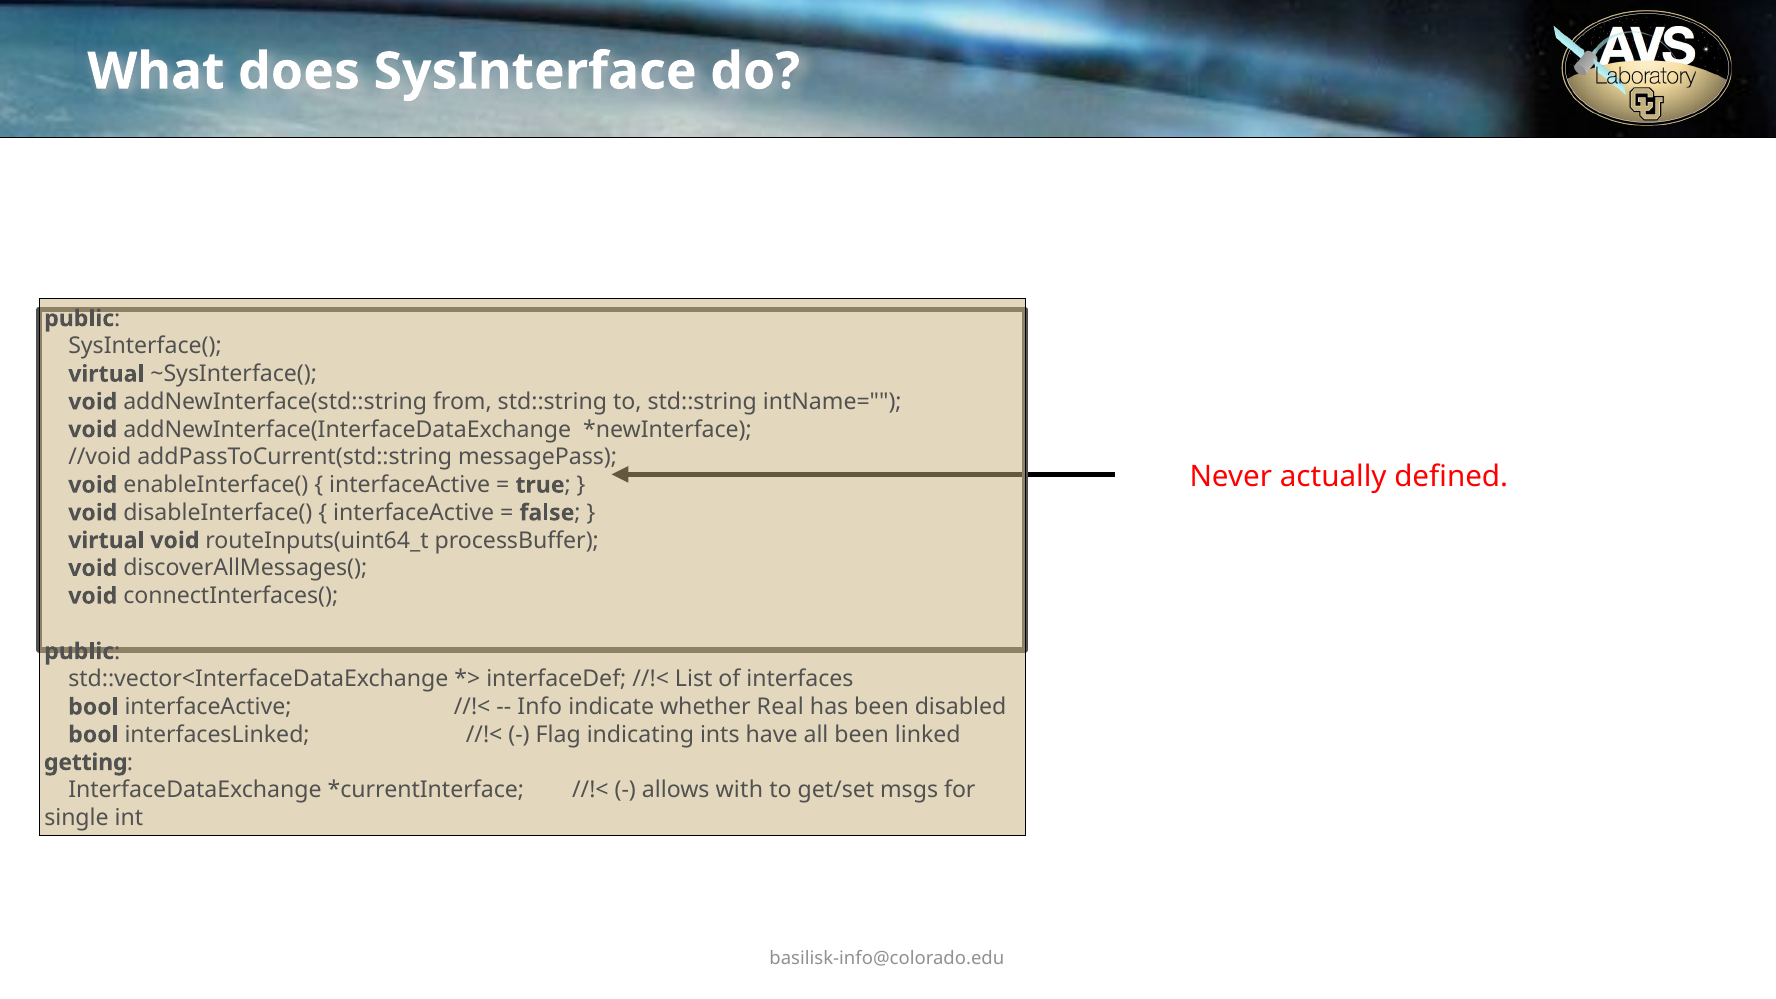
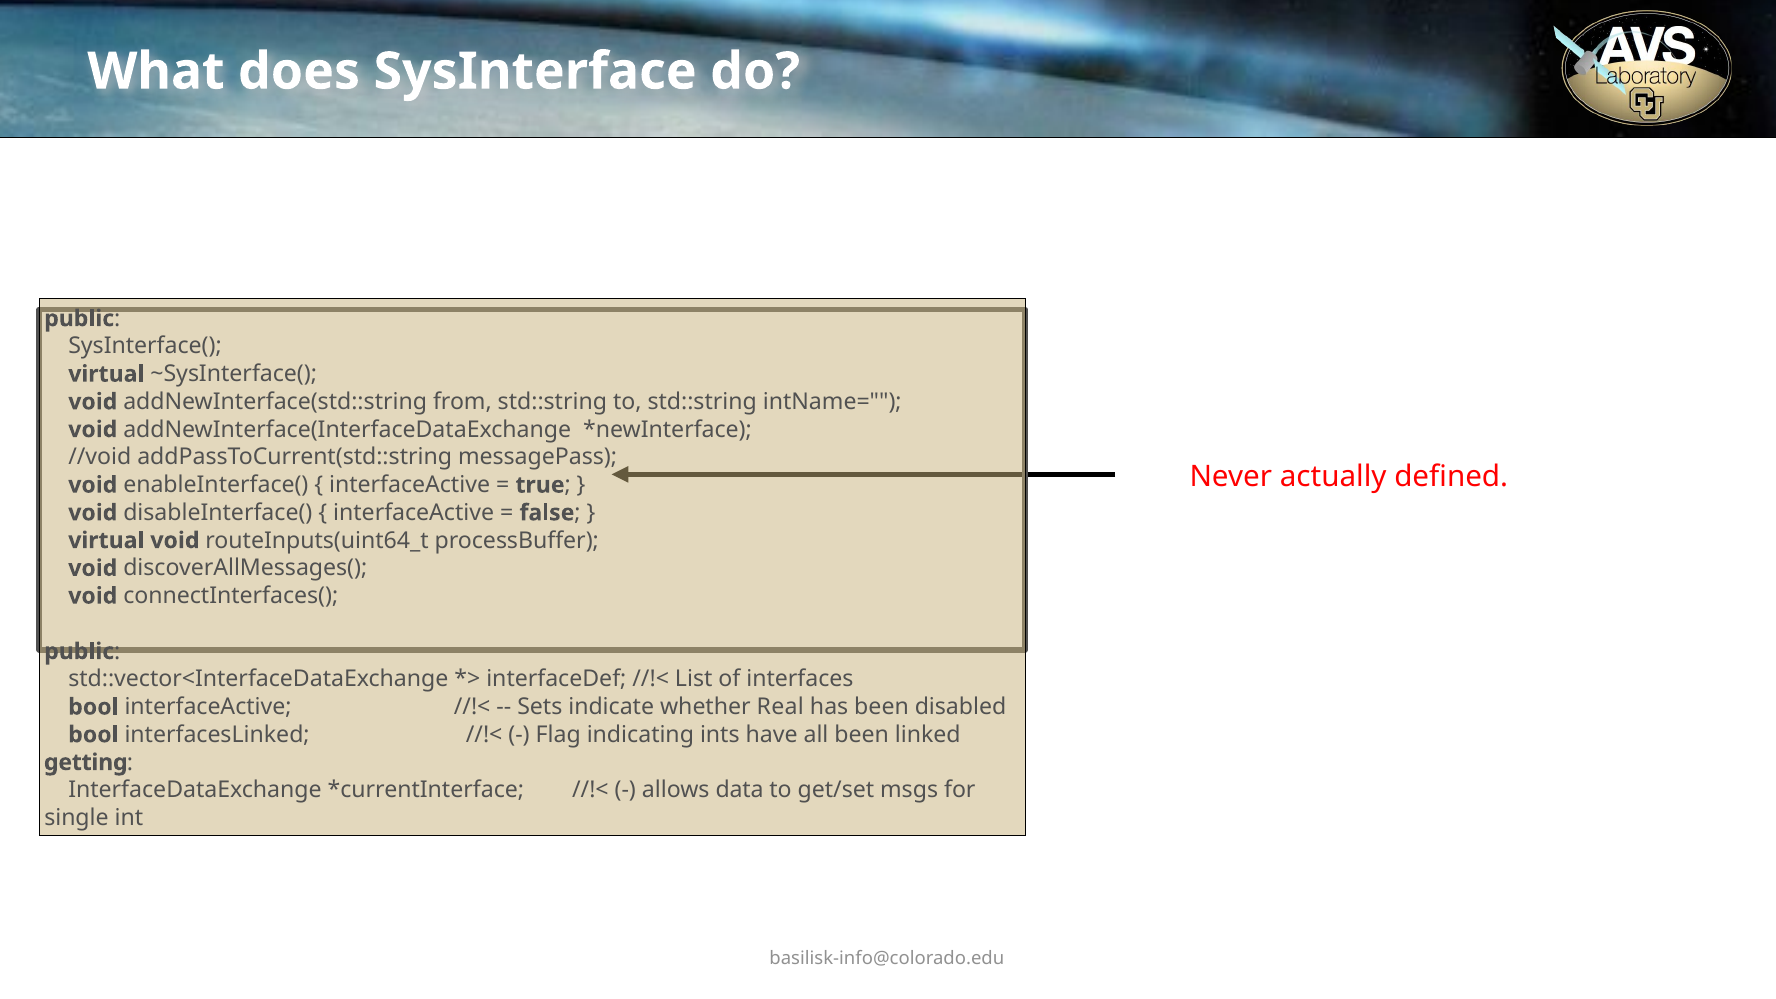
Info: Info -> Sets (540, 707)
with: with -> data (740, 790)
